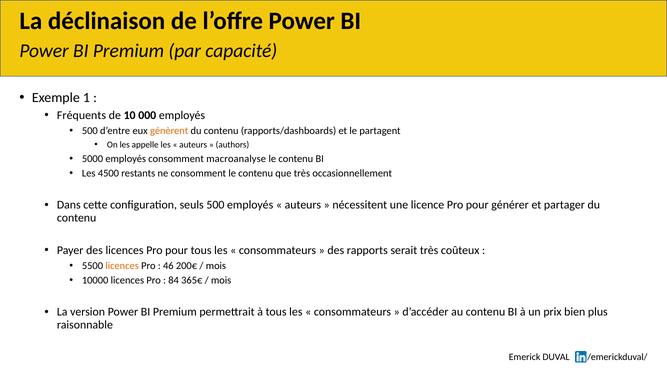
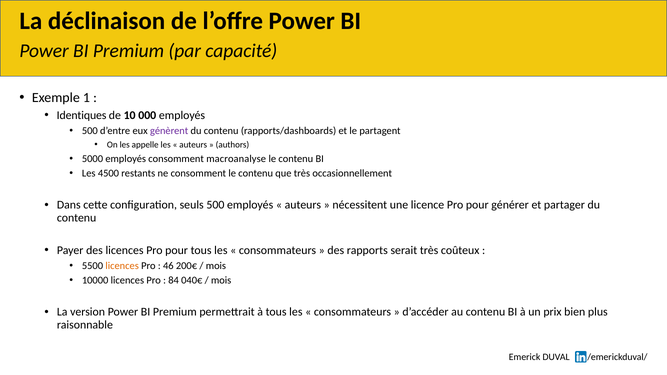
Fréquents: Fréquents -> Identiques (82, 115)
génèrent colour: orange -> purple (169, 131)
365€: 365€ -> 040€ (192, 281)
